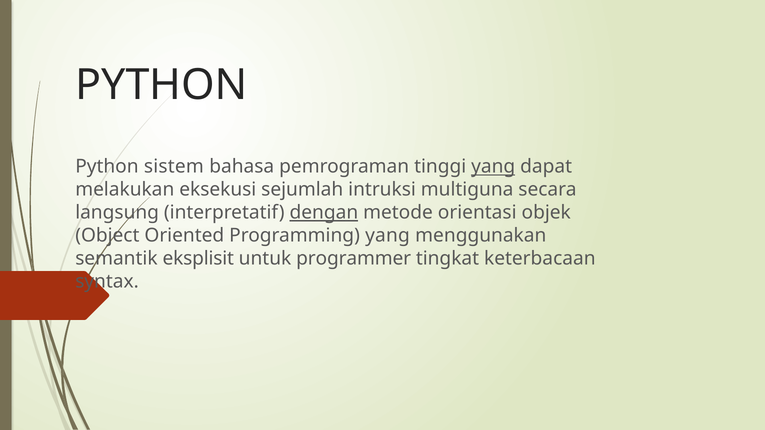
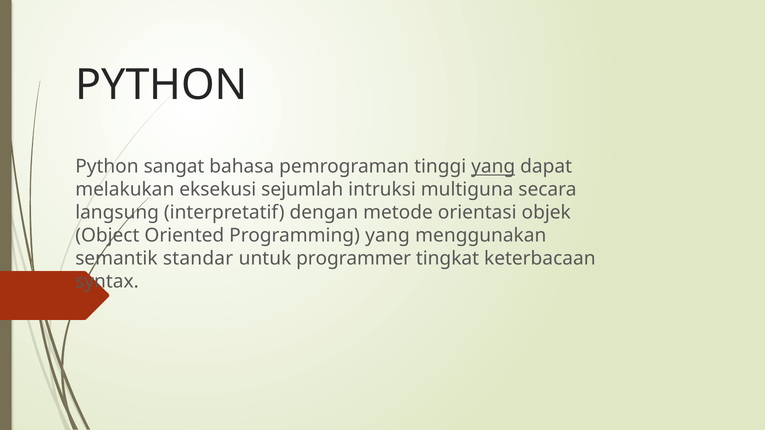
sistem: sistem -> sangat (174, 167)
dengan underline: present -> none (324, 213)
eksplisit: eksplisit -> standar (198, 259)
